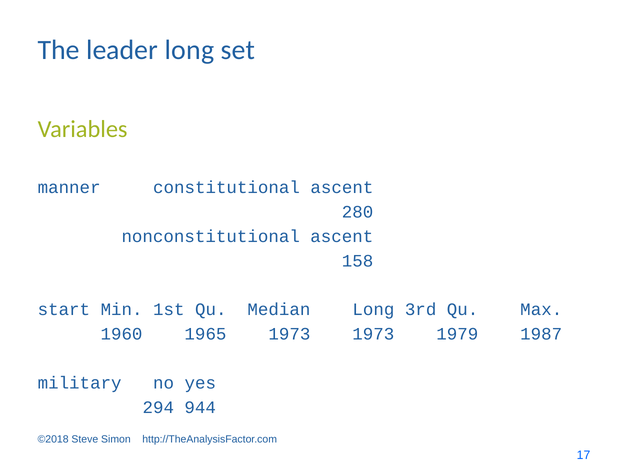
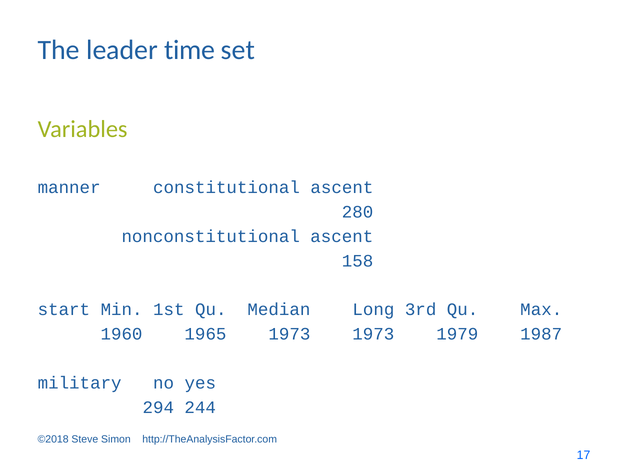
leader long: long -> time (190, 50)
944: 944 -> 244 (200, 407)
